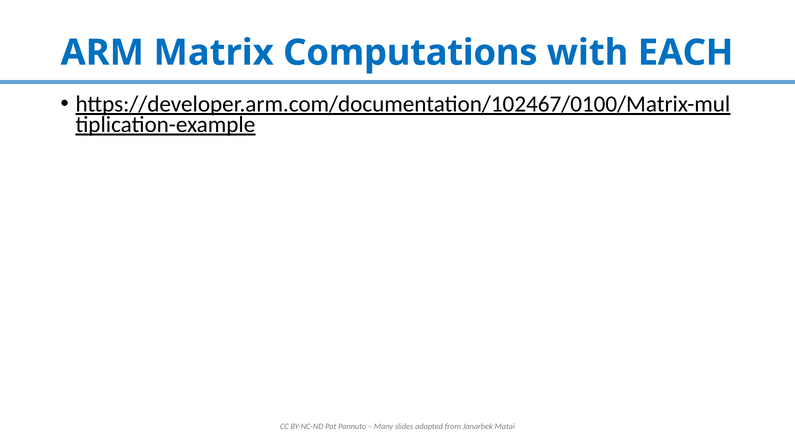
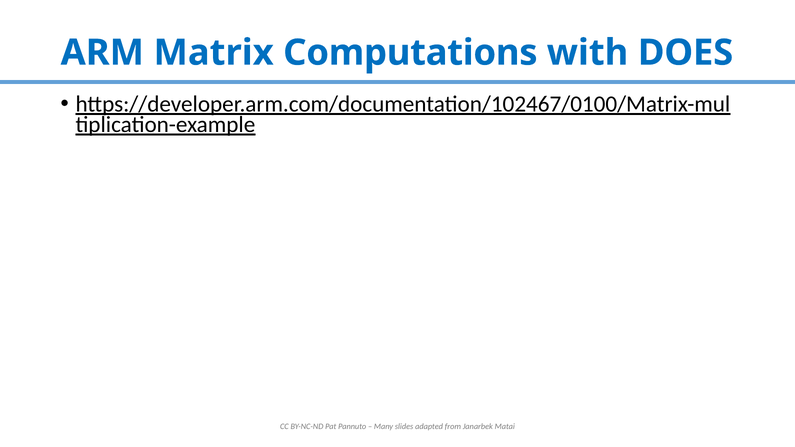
EACH: EACH -> DOES (686, 53)
